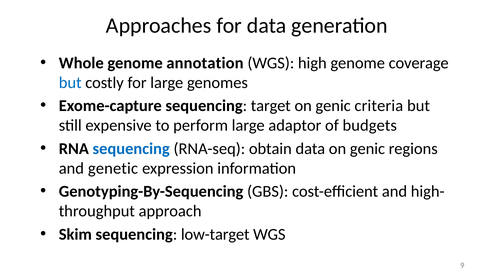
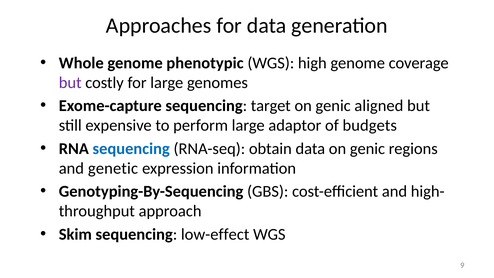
annotation: annotation -> phenotypic (205, 63)
but colour: blue -> purple (70, 83)
criteria: criteria -> aligned (379, 106)
low-target: low-target -> low-effect (215, 234)
